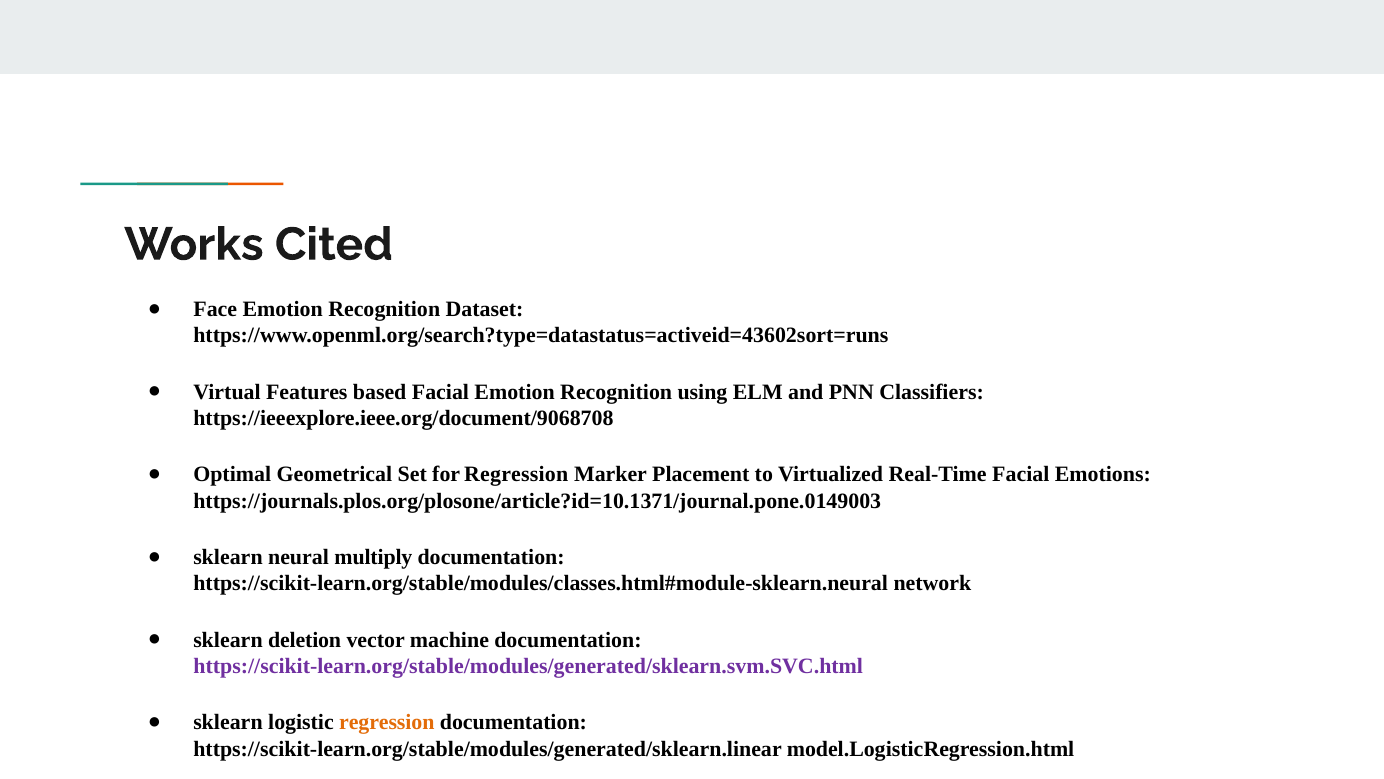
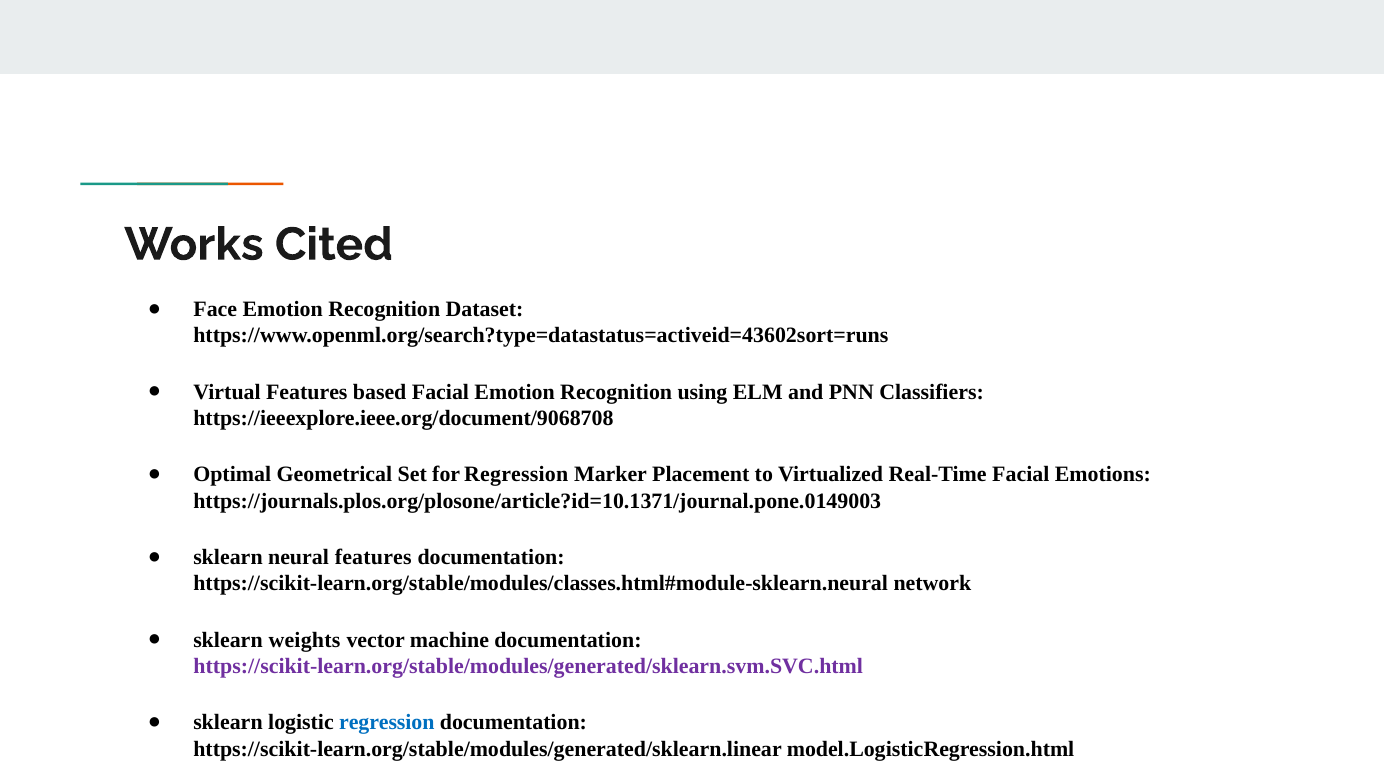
neural multiply: multiply -> features (373, 557)
deletion: deletion -> weights (304, 640)
regression colour: orange -> blue (387, 722)
